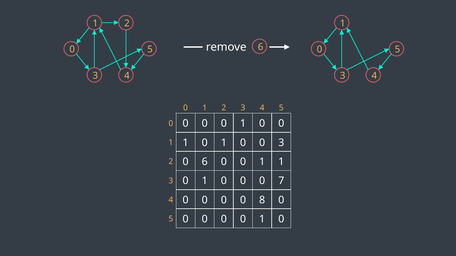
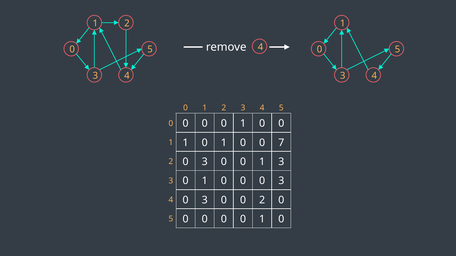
remove 6: 6 -> 4 (261, 47)
0 3: 3 -> 7 (281, 143)
6: 6 -> 3 (205, 162)
1 1: 1 -> 3 (281, 162)
0 0 7: 7 -> 3 (281, 181)
0: 0 -> 3 (205, 200)
0 8: 8 -> 2 (262, 200)
